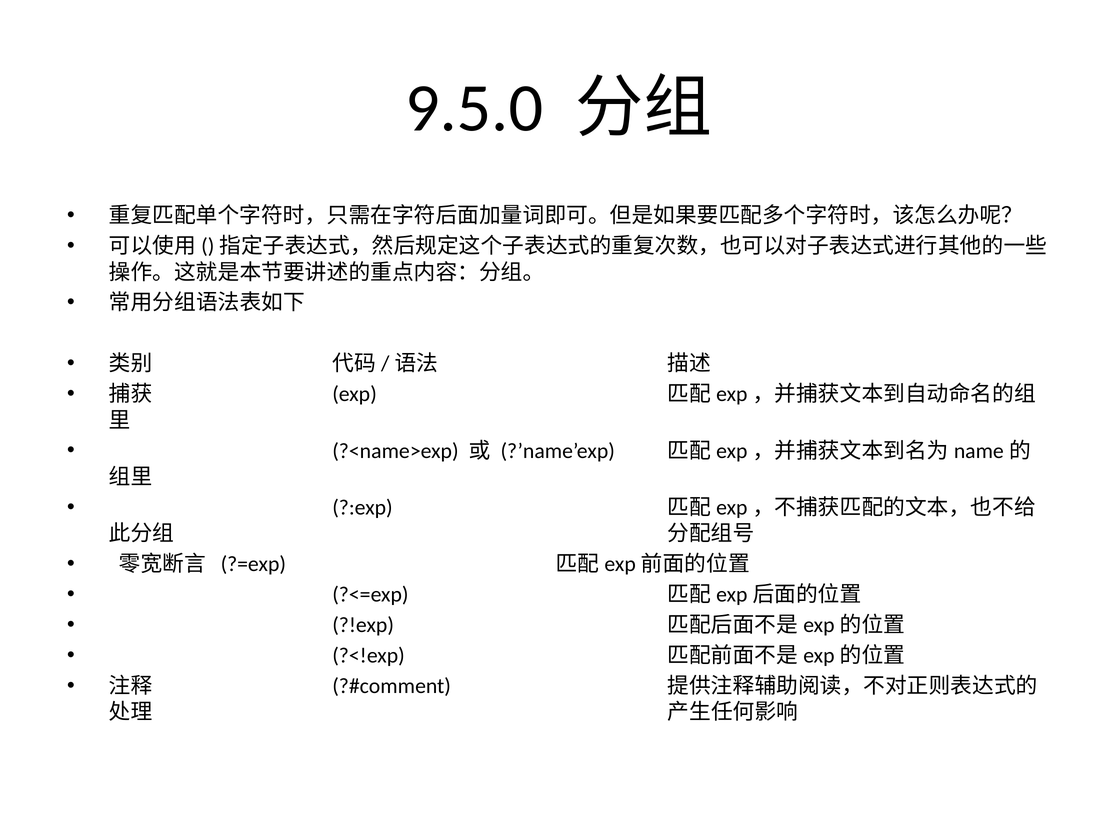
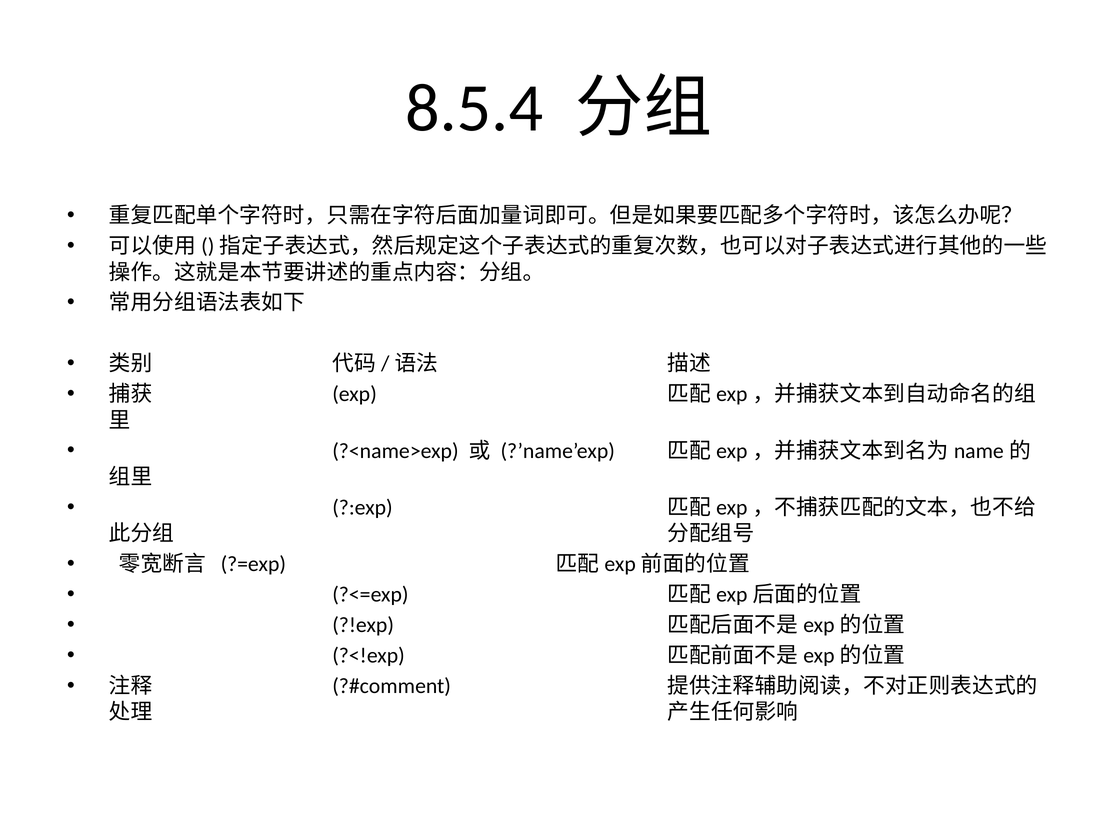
9.5.0: 9.5.0 -> 8.5.4 (474, 108)
